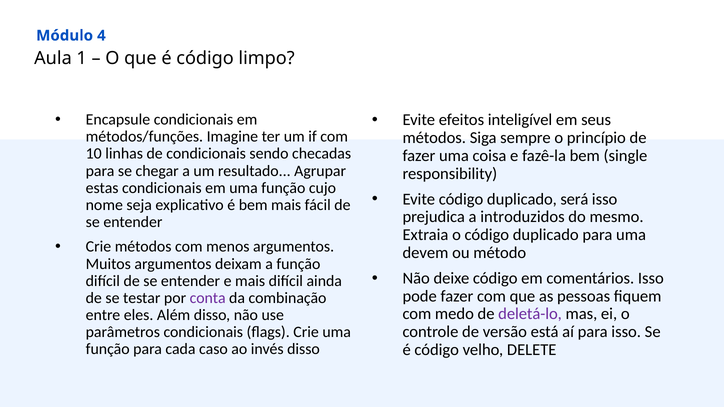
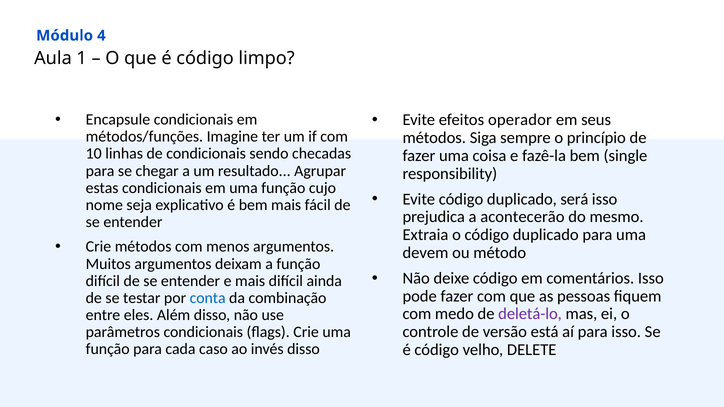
inteligível: inteligível -> operador (520, 120)
introduzidos: introduzidos -> acontecerão (522, 217)
conta colour: purple -> blue (208, 298)
